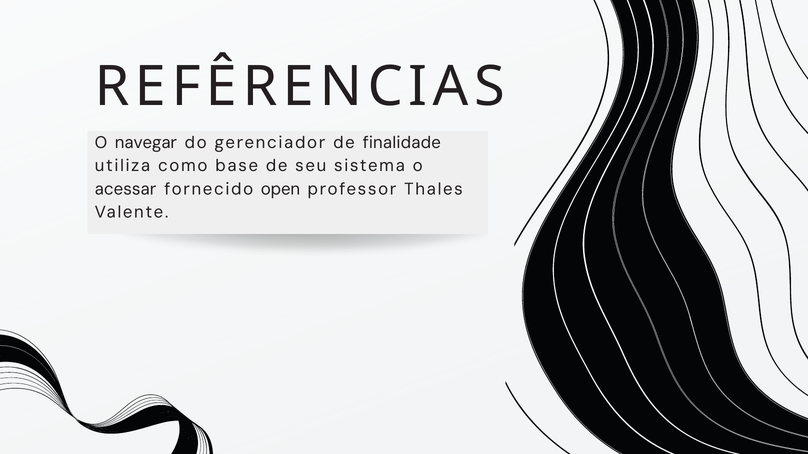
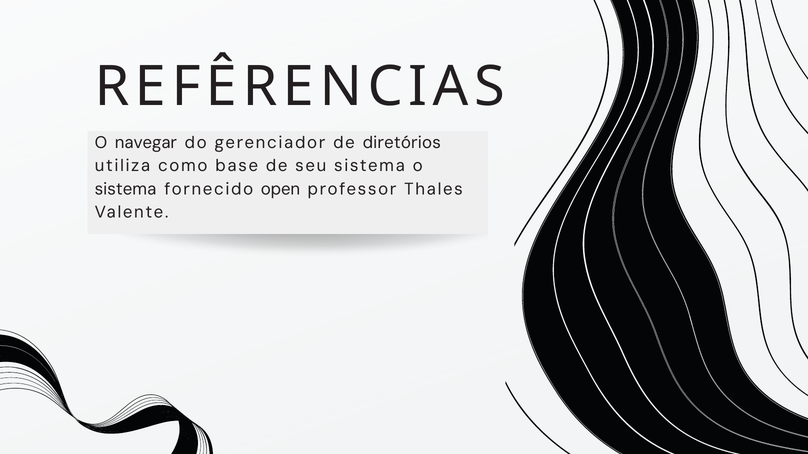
finalidade: finalidade -> diretórios (402, 143)
acessar: acessar -> sistema (126, 189)
